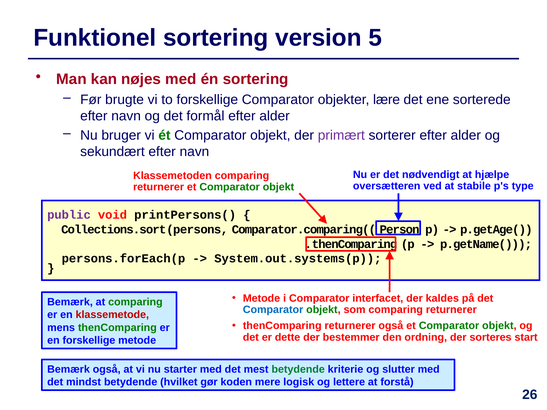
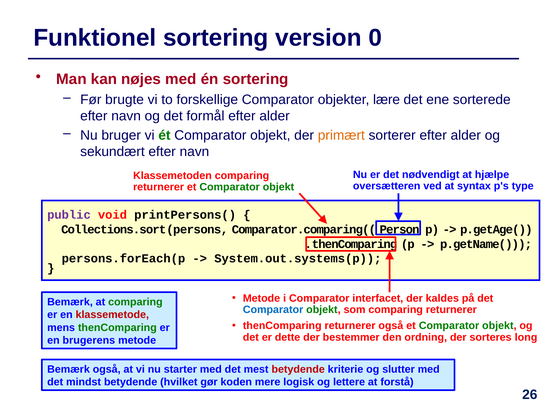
5: 5 -> 0 (375, 38)
primært colour: purple -> orange (341, 135)
stabile: stabile -> syntax (474, 186)
start: start -> long (526, 337)
en forskellige: forskellige -> brugerens (89, 341)
betydende colour: green -> red (298, 369)
